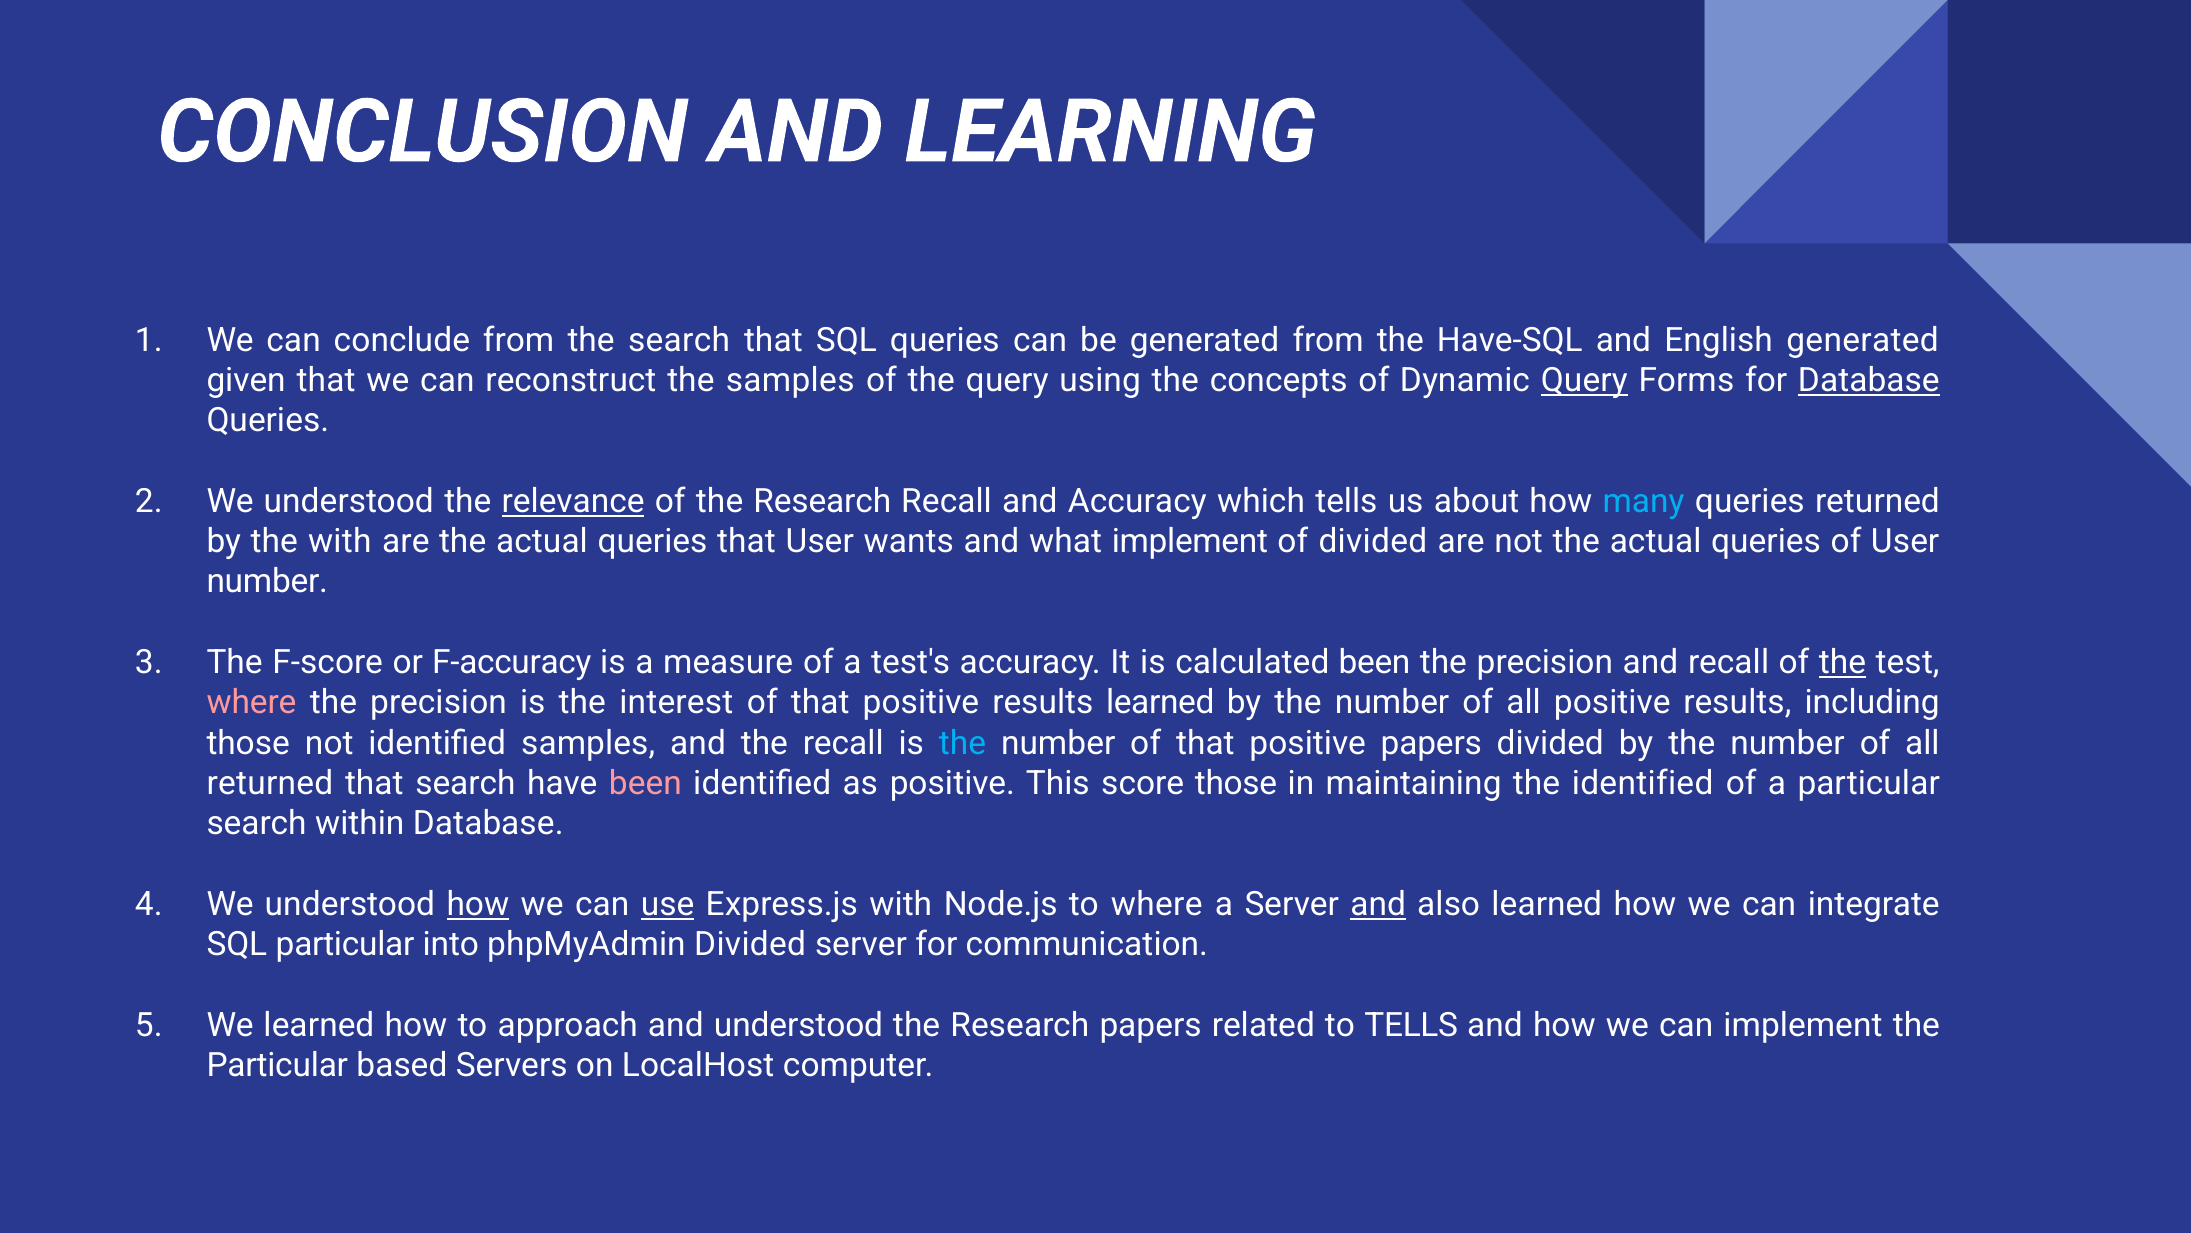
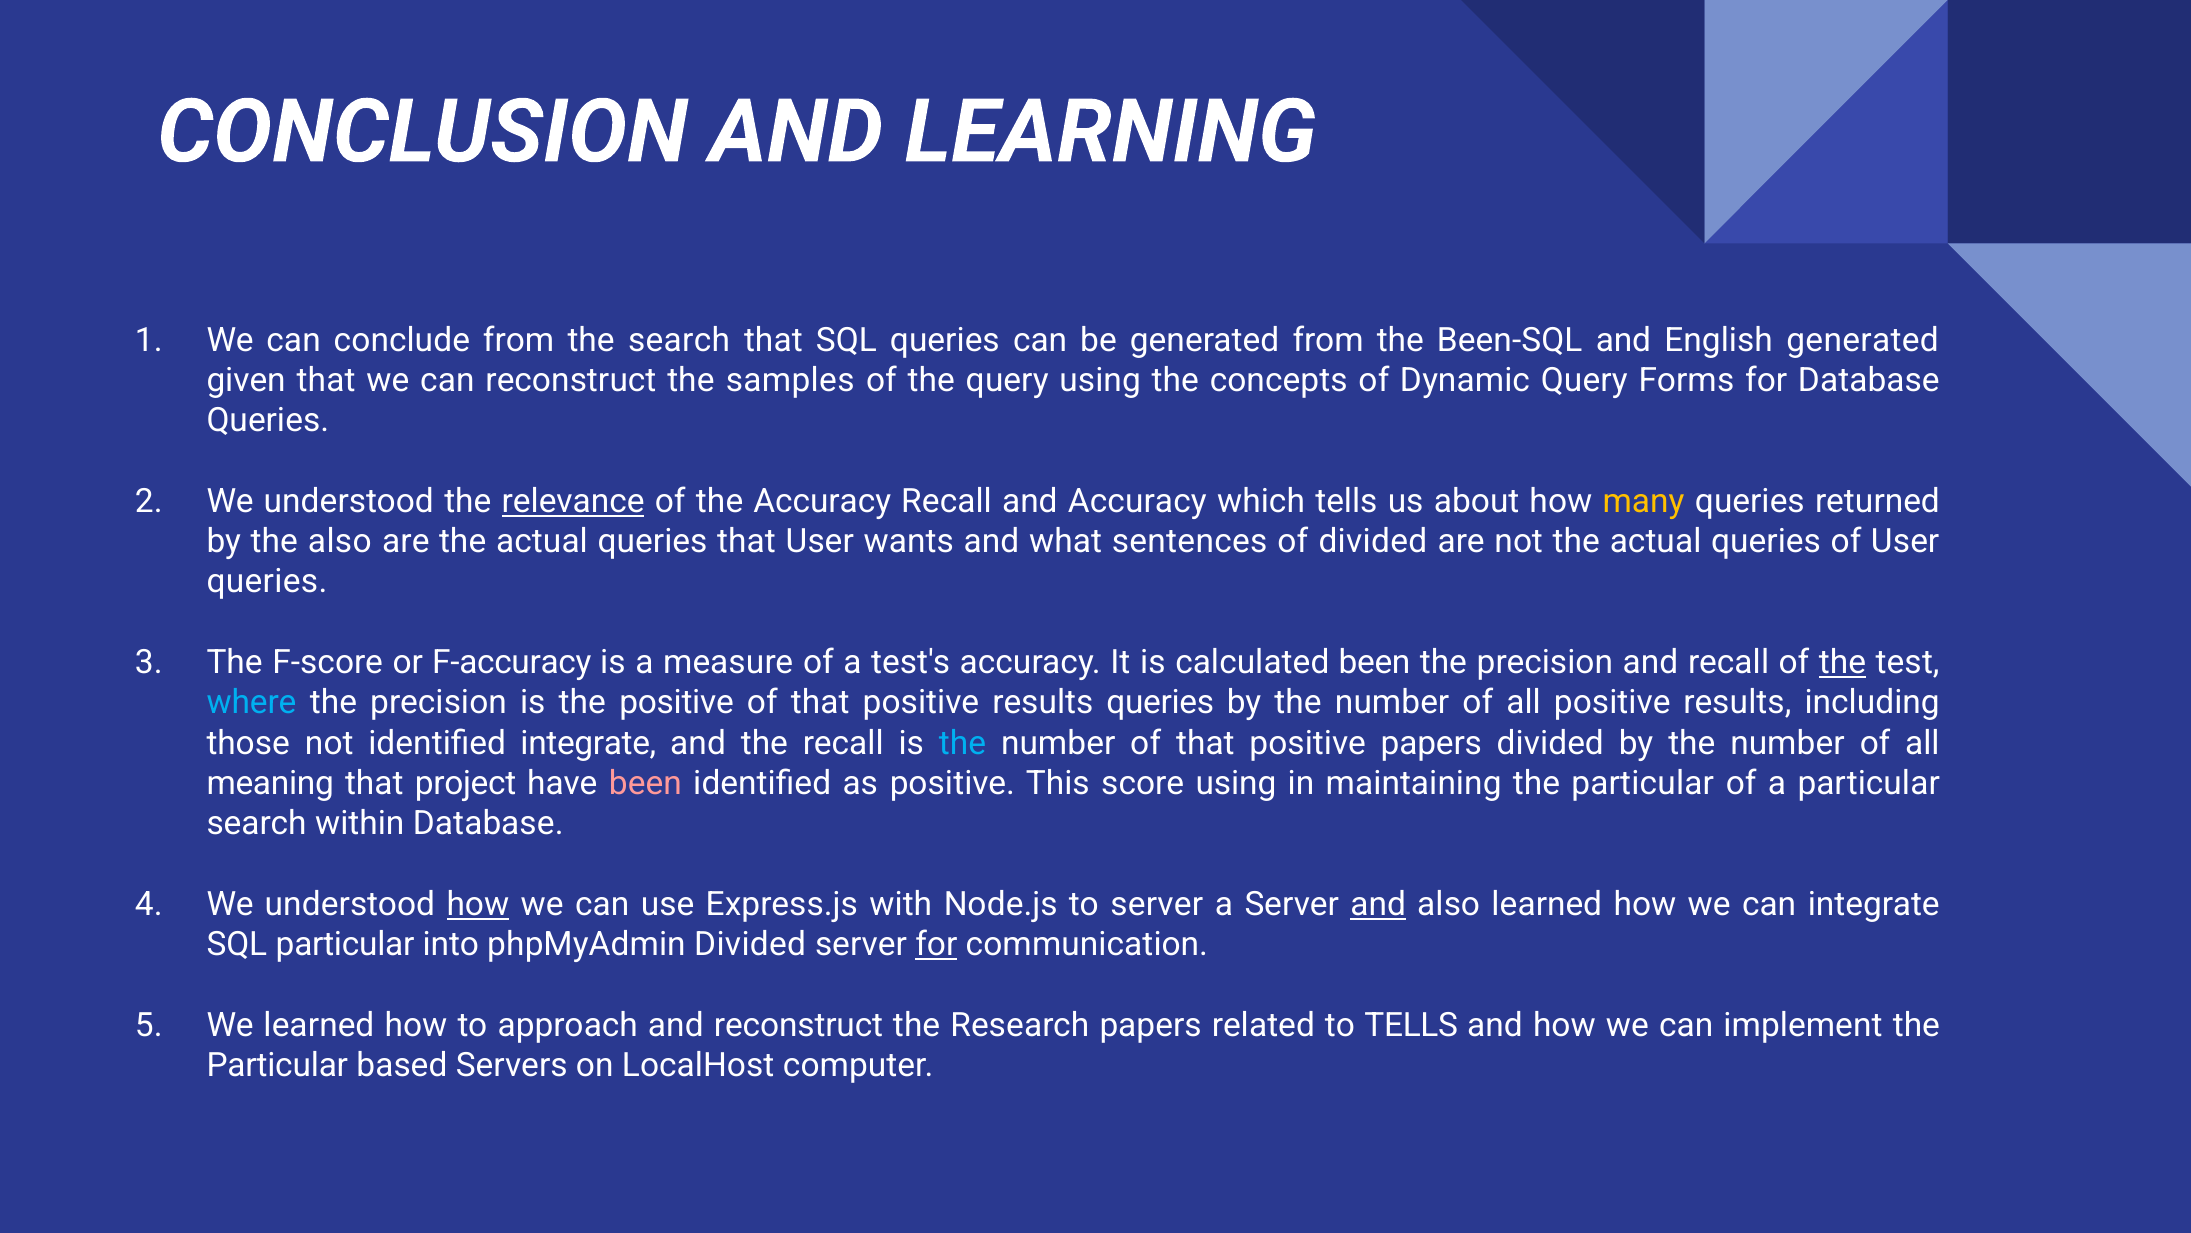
Have-SQL: Have-SQL -> Been-SQL (1510, 340)
Query underline: present -> none (1584, 380)
Database underline: present -> none (1869, 380)
of the Research: Research -> Accuracy (822, 501)
many colour: light blue -> yellow (1644, 501)
the with: with -> also (340, 541)
what implement: implement -> sentences (1190, 541)
number: number -> queries (267, 582)
where colour: pink -> light blue (251, 702)
the interest: interest -> positive (677, 702)
results learned: learned -> queries (1160, 702)
identified samples: samples -> integrate (588, 743)
returned: returned -> meaning (270, 783)
that search: search -> project (466, 783)
score those: those -> using (1236, 783)
maintaining the identified: identified -> particular (1643, 783)
use underline: present -> none (668, 904)
to where: where -> server (1157, 904)
for underline: none -> present (936, 944)
and understood: understood -> reconstruct (799, 1025)
